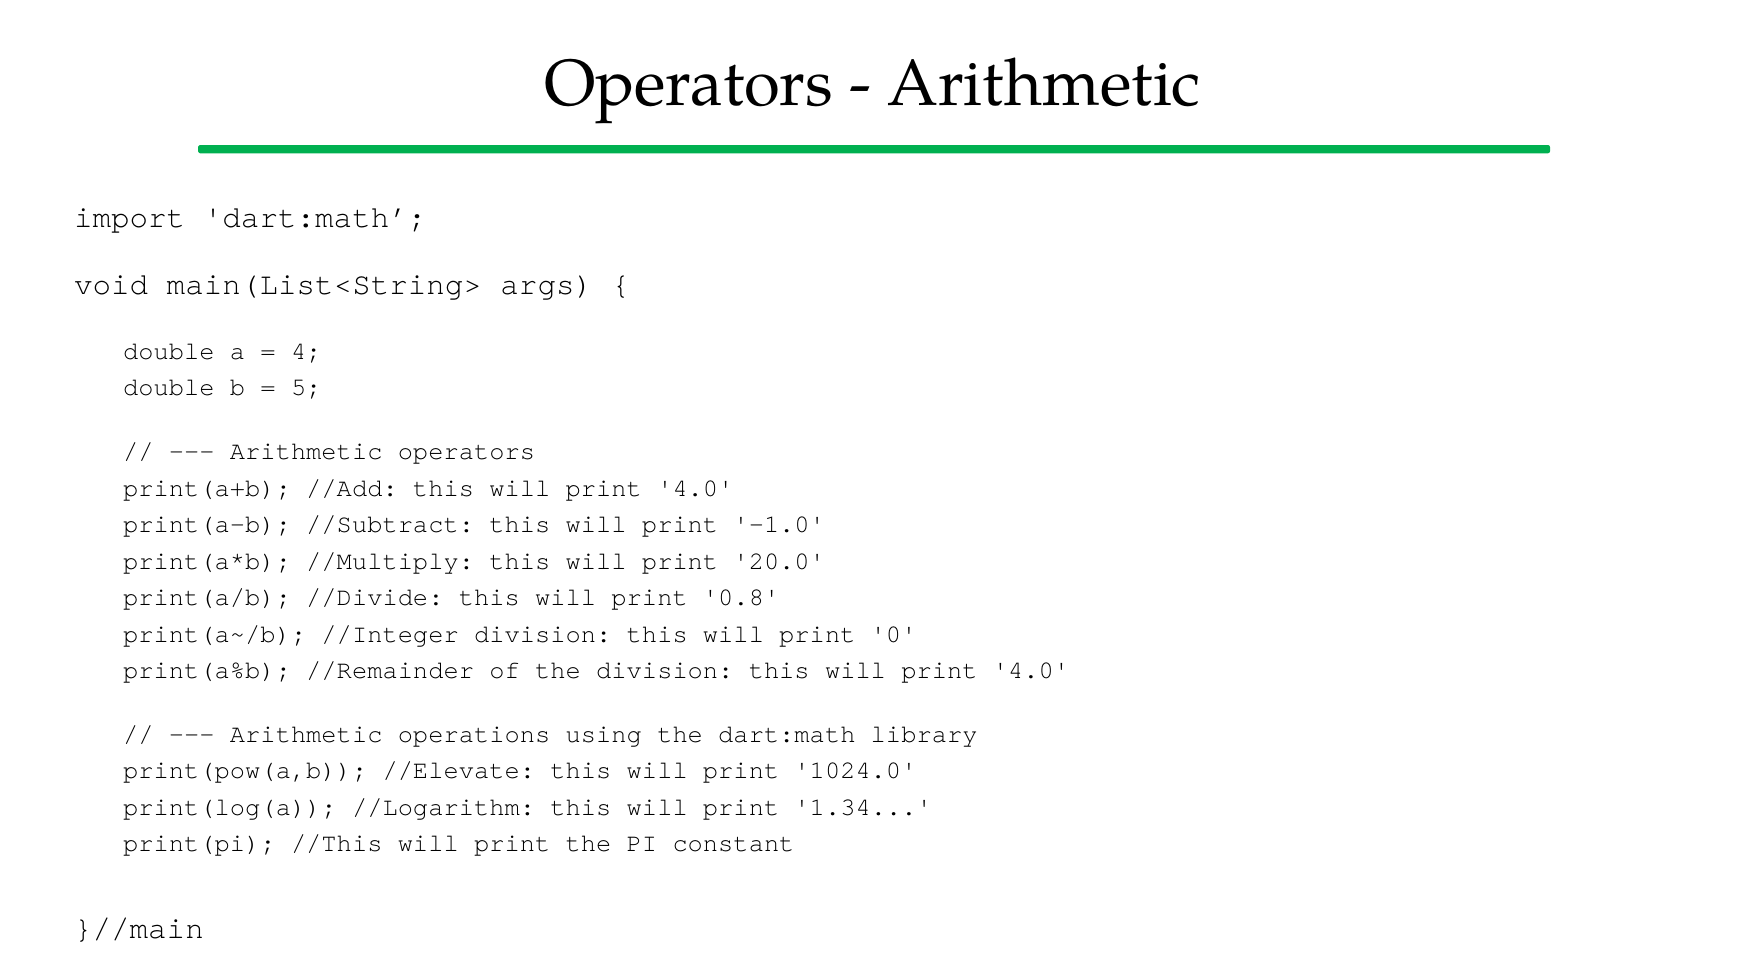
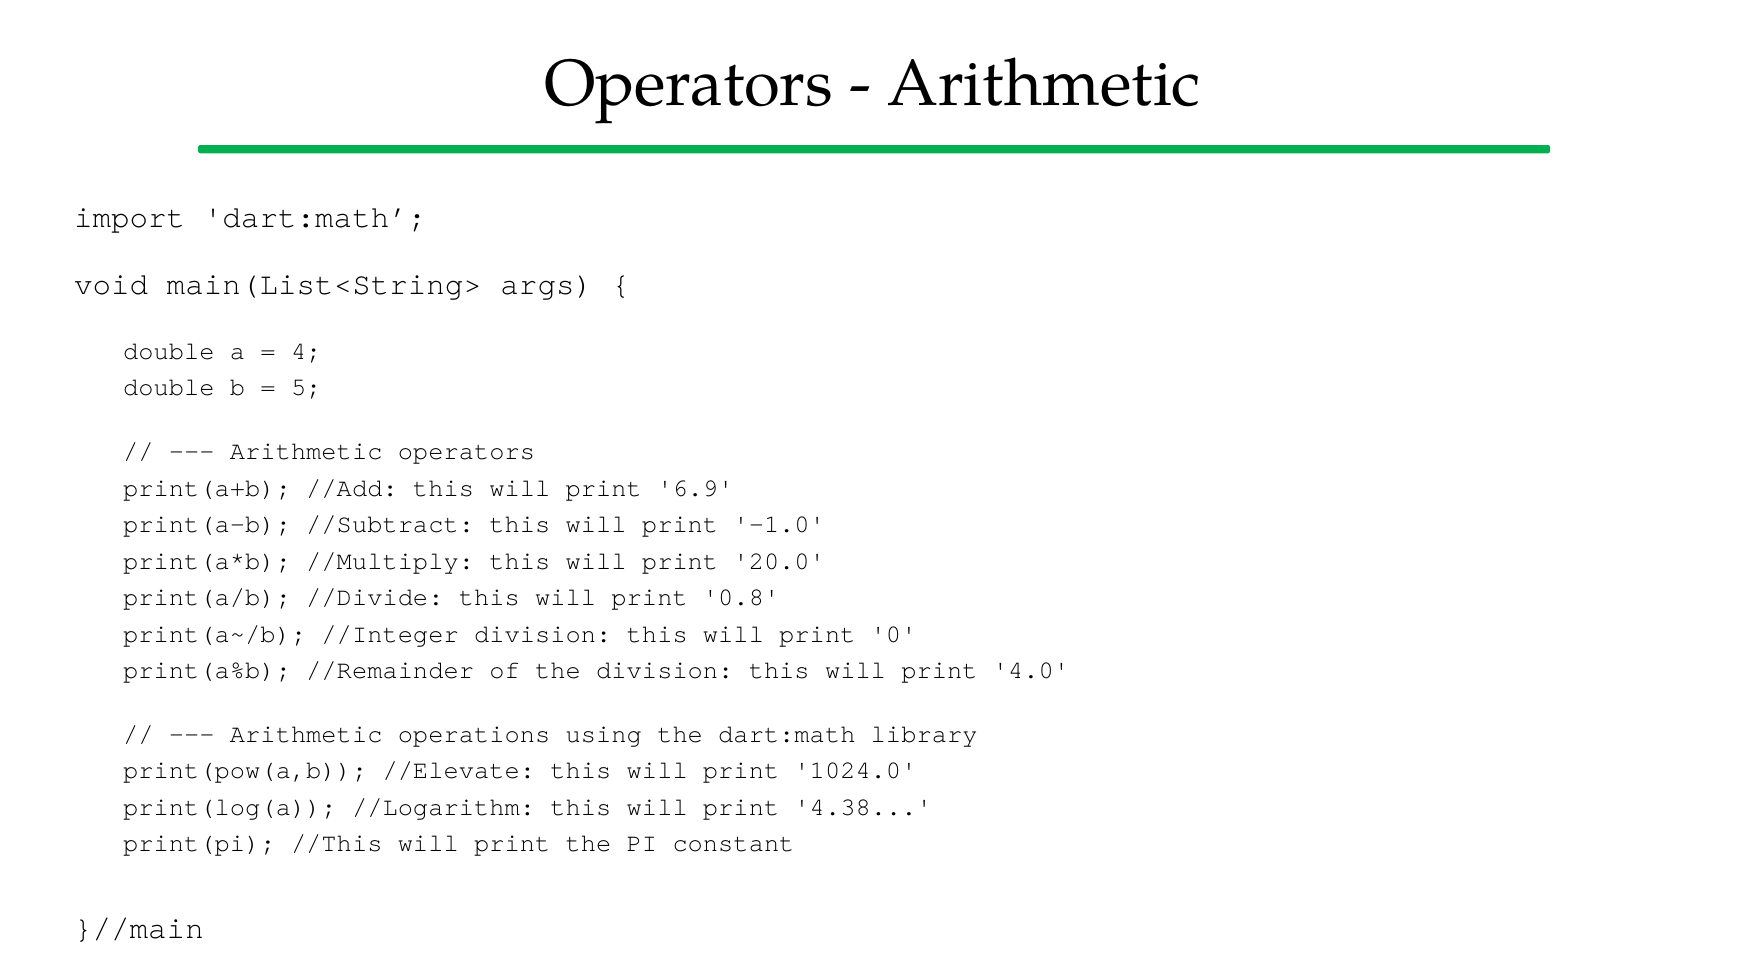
4.0: 4.0 -> 6.9 (695, 488)
1.34: 1.34 -> 4.38 (863, 807)
